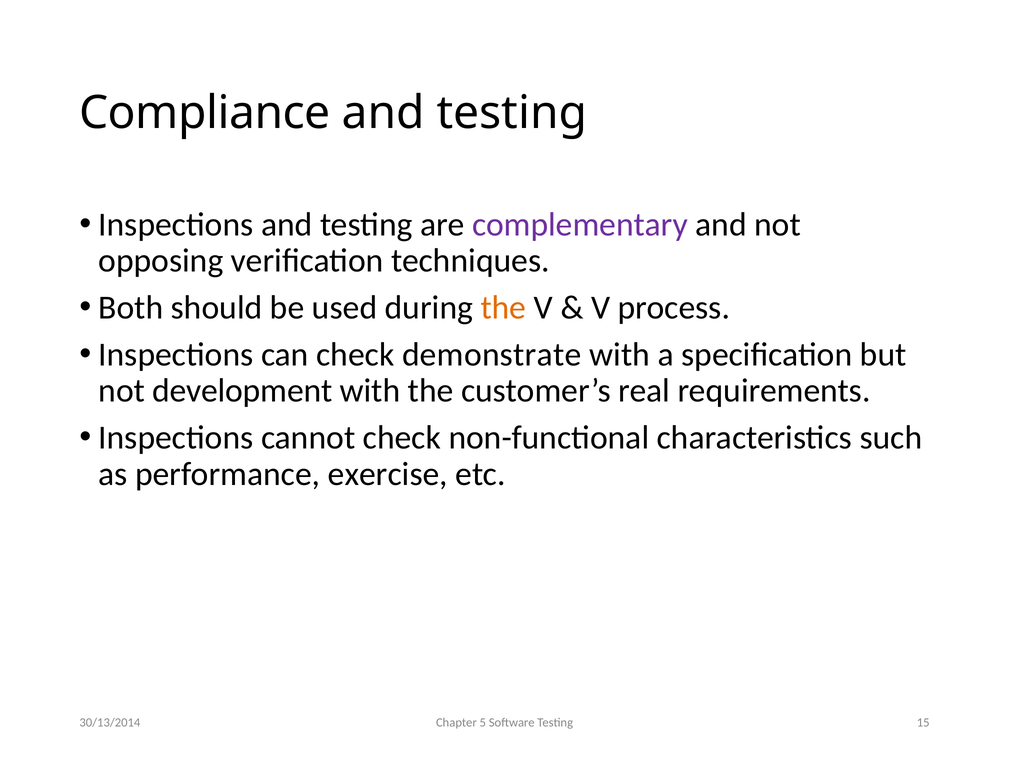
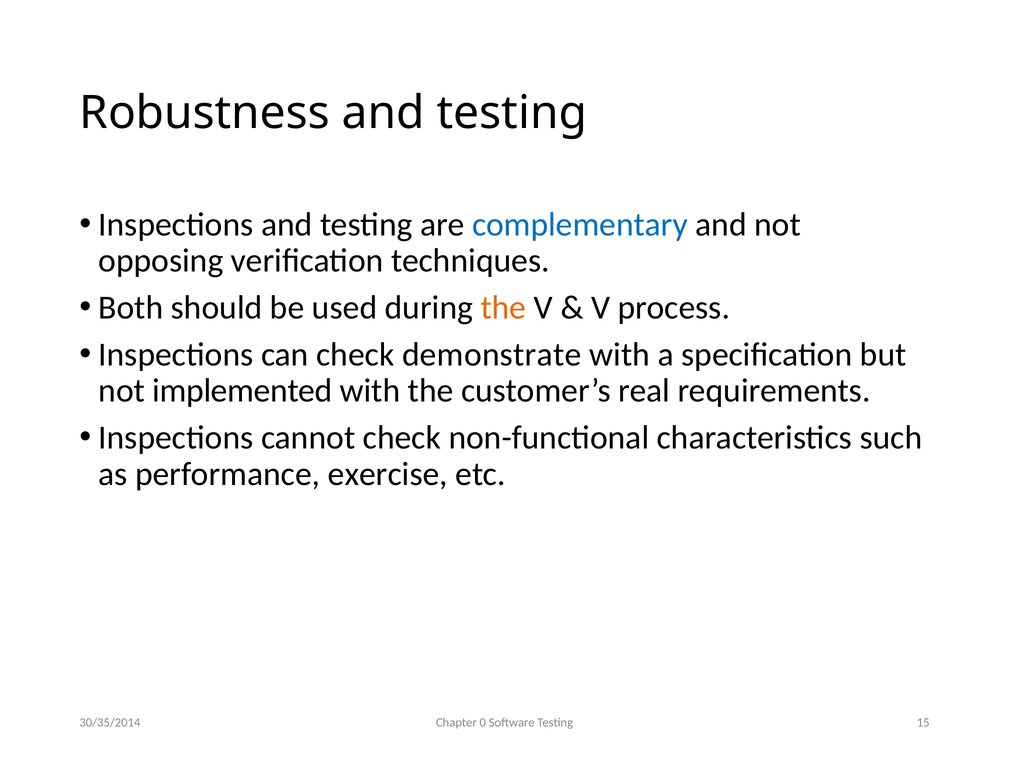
Compliance: Compliance -> Robustness (205, 113)
complementary colour: purple -> blue (580, 224)
development: development -> implemented (242, 391)
5: 5 -> 0 (483, 722)
30/13/2014: 30/13/2014 -> 30/35/2014 (110, 722)
